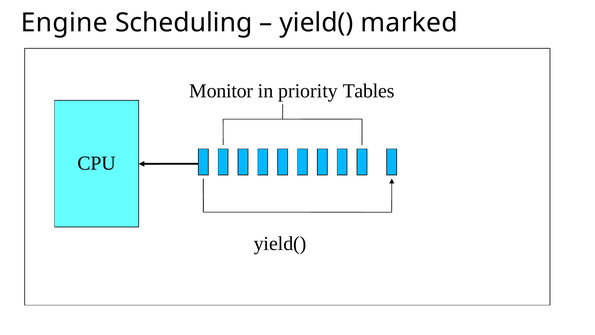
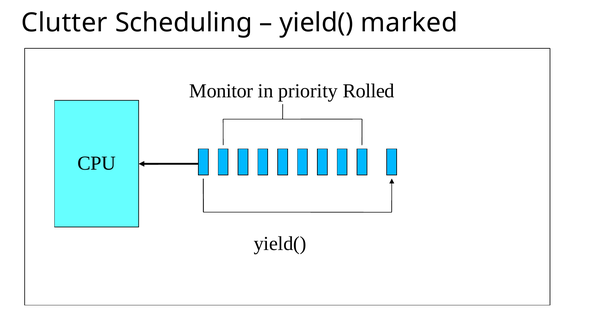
Engine: Engine -> Clutter (64, 23)
Tables: Tables -> Rolled (369, 91)
